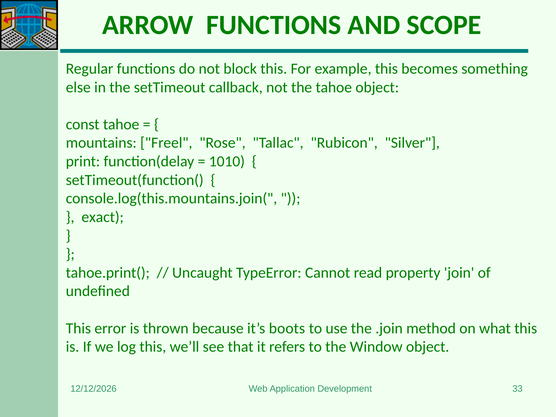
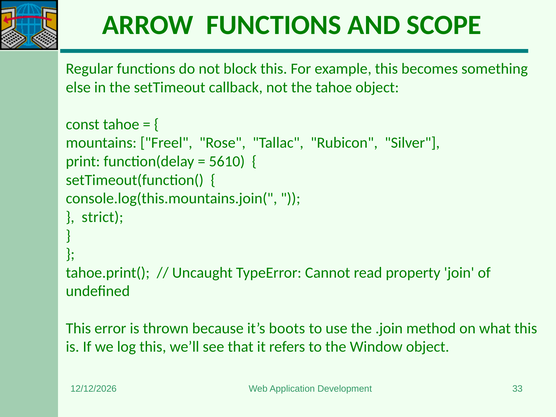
1010: 1010 -> 5610 (227, 161)
exact: exact -> strict (103, 217)
